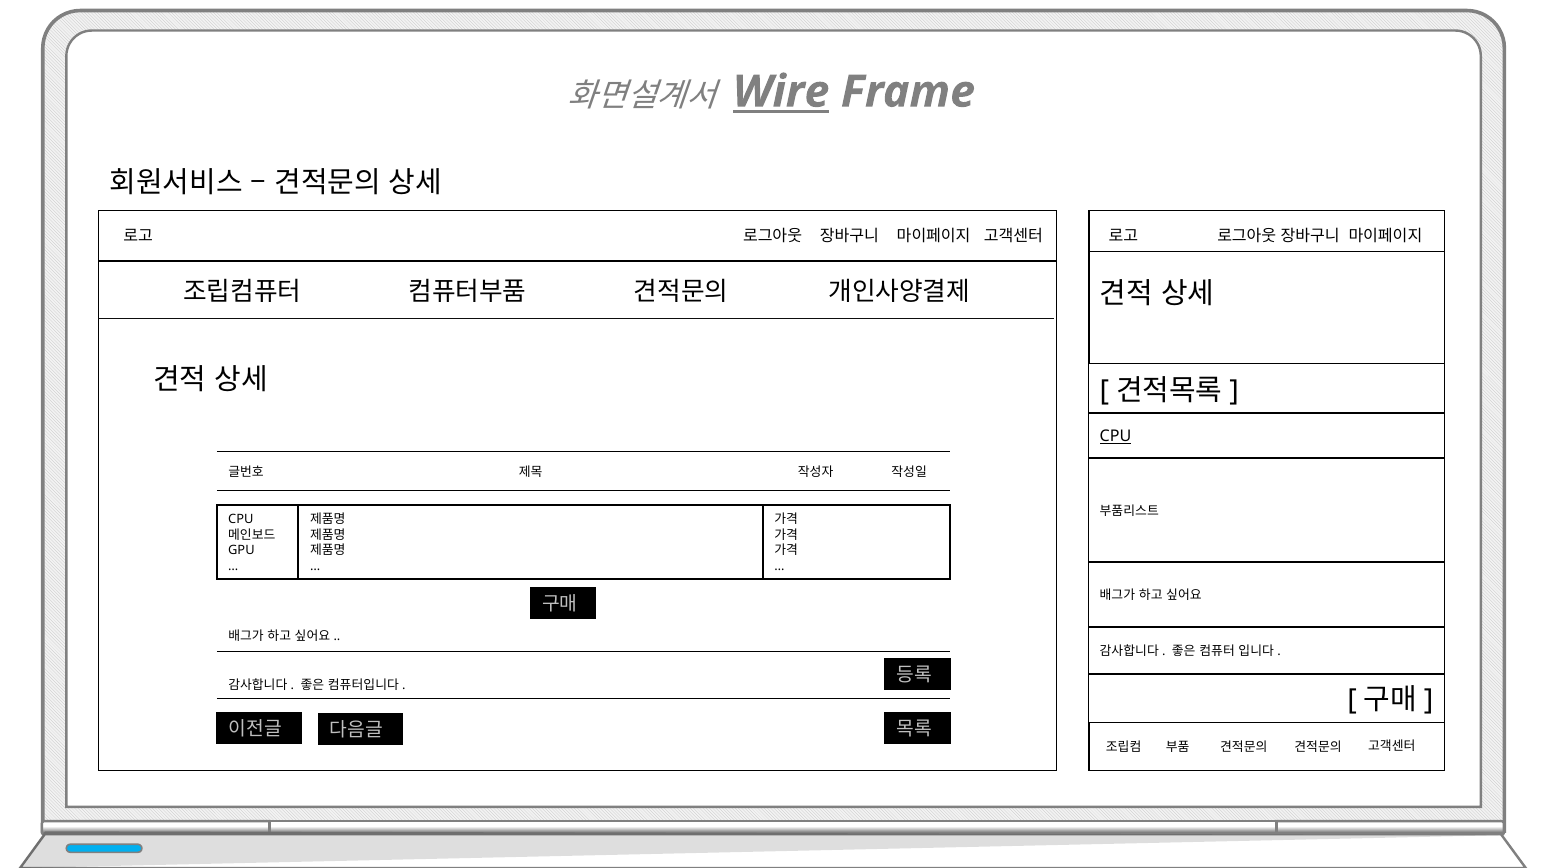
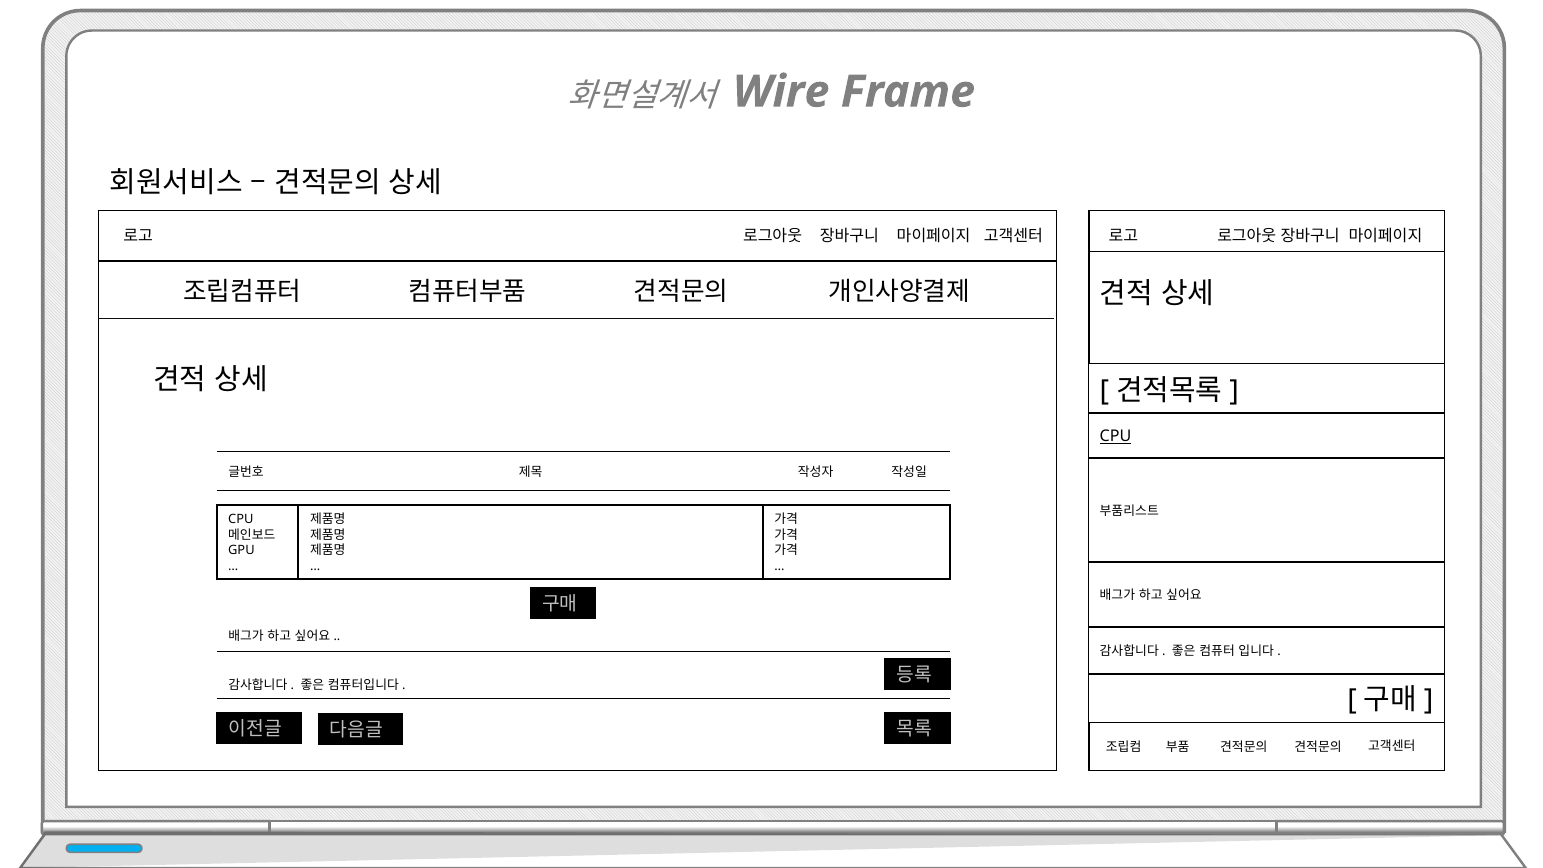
Wire underline: present -> none (781, 92)
